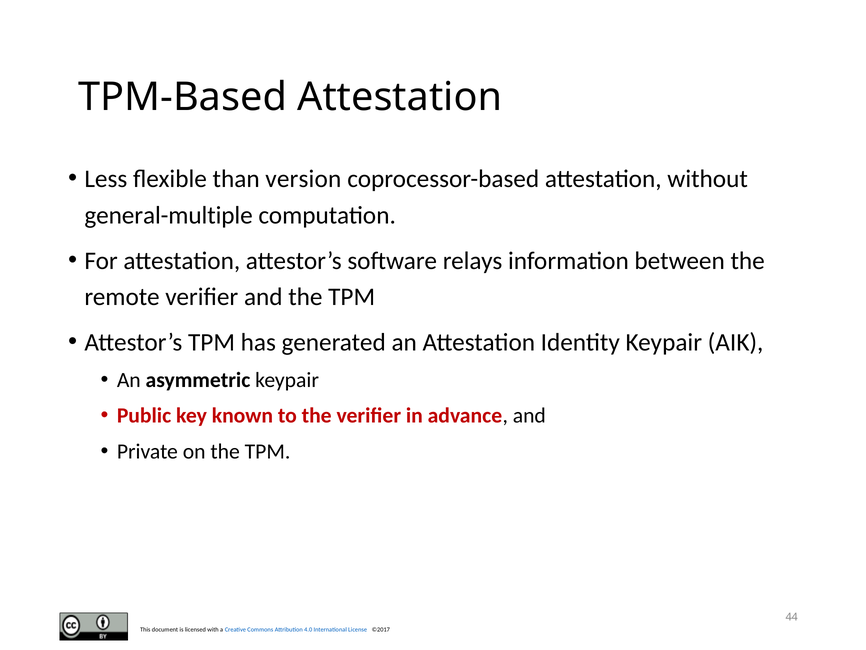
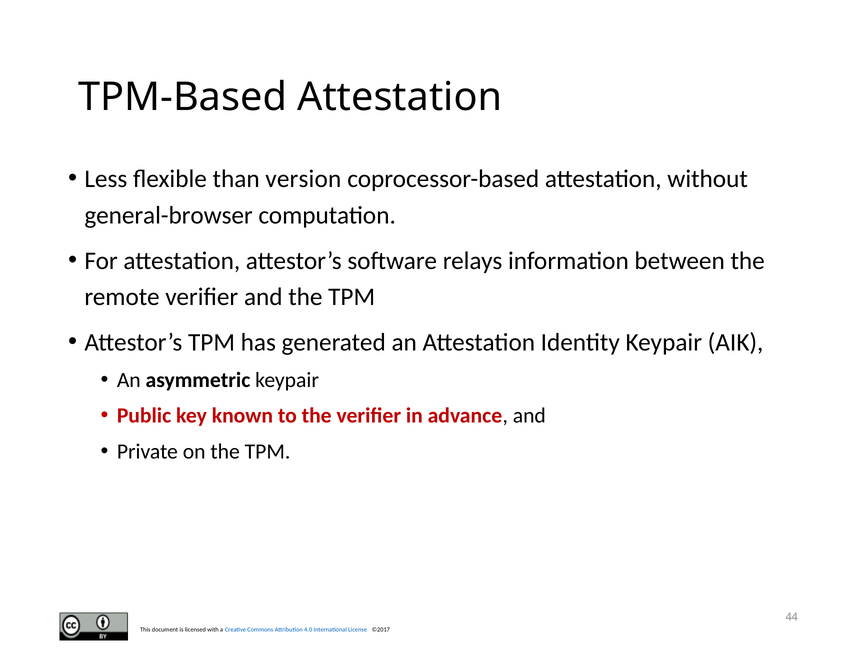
general-multiple: general-multiple -> general-browser (169, 215)
